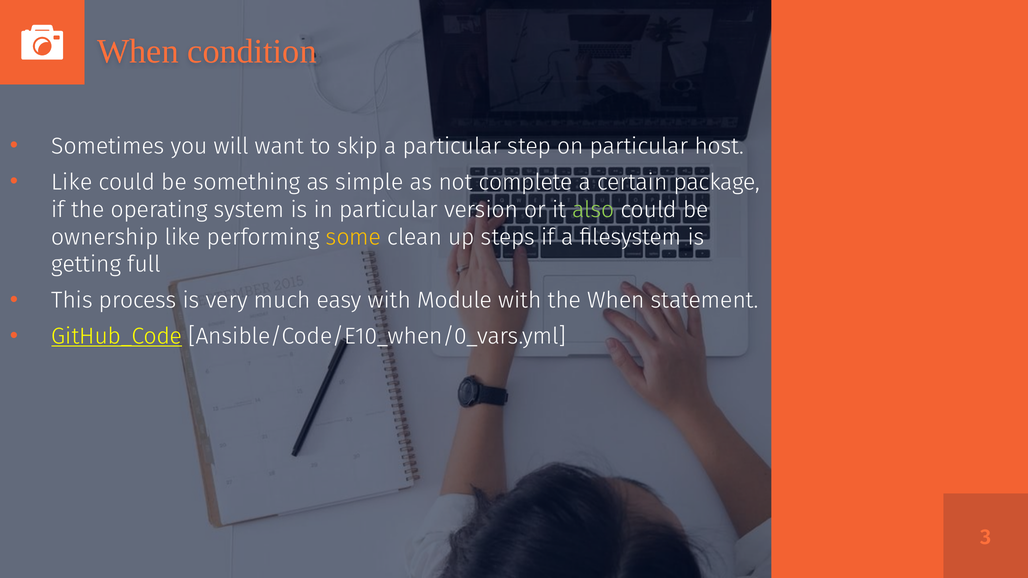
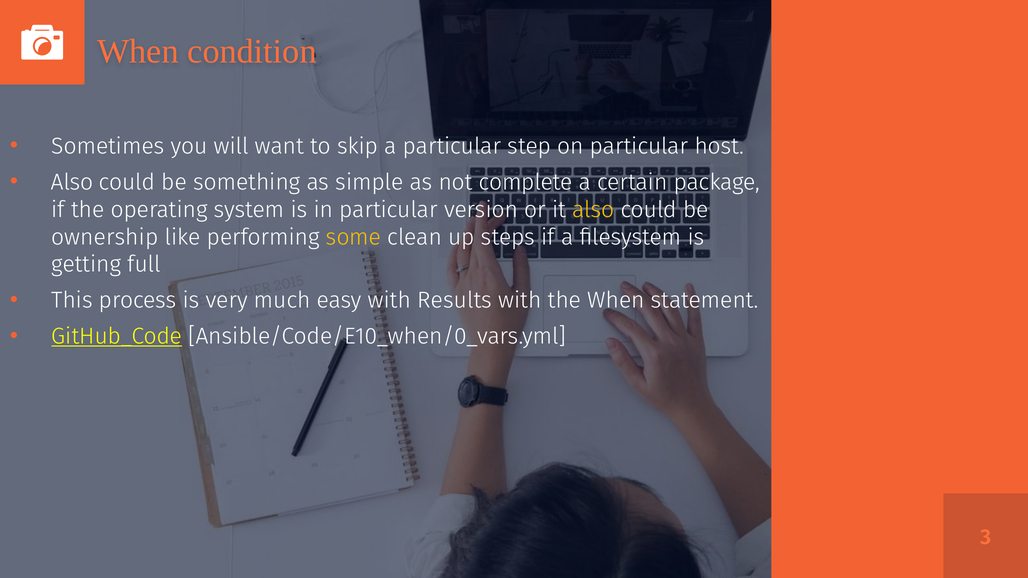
Like: Like -> Also (72, 182)
also colour: light green -> yellow (593, 210)
Module: Module -> Results (455, 301)
